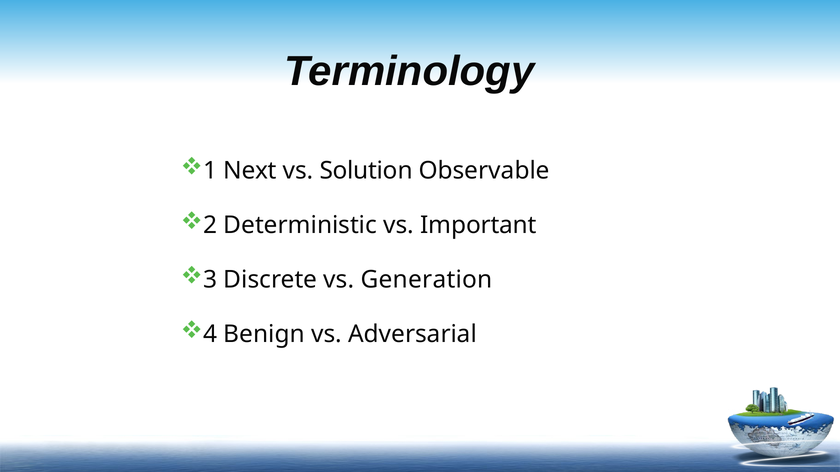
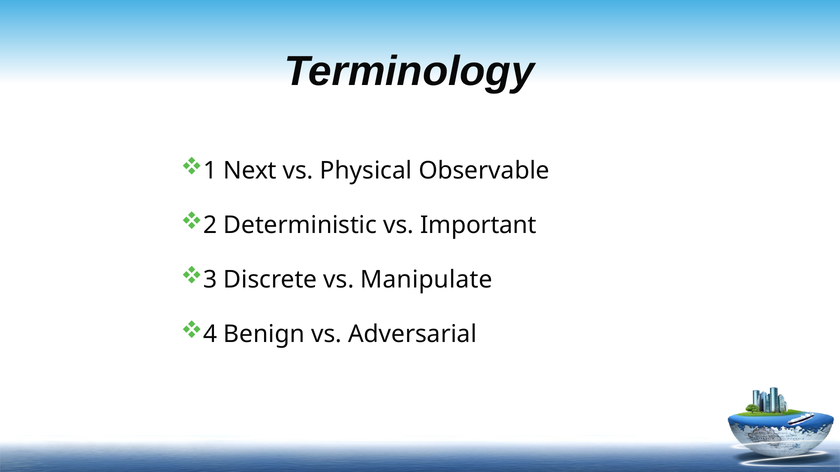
Solution: Solution -> Physical (366, 171)
Generation: Generation -> Manipulate (427, 280)
